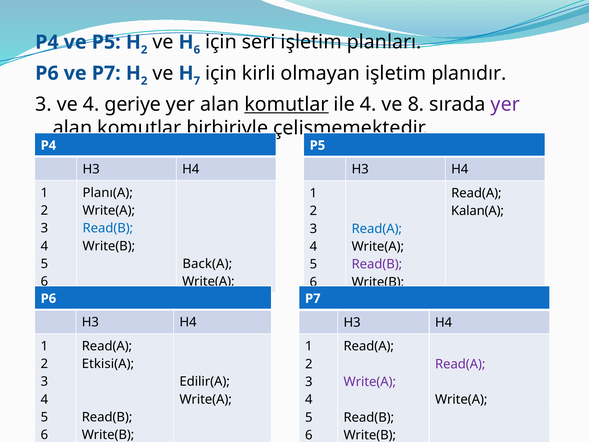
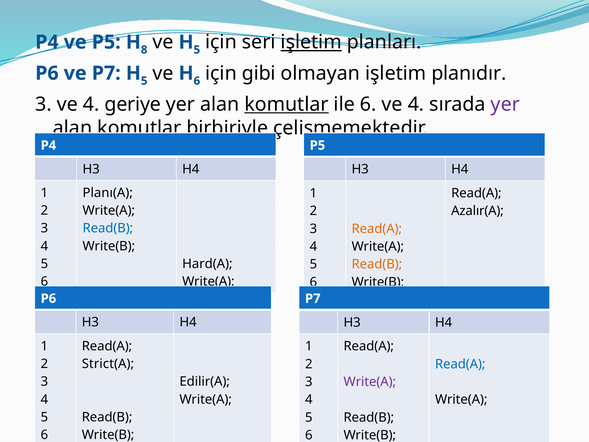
2: 2 -> 8 (144, 50)
6: 6 -> 5 (197, 50)
işletim underline: none -> present (311, 42)
2: 2 -> 5 (144, 81)
7: 7 -> 6 (197, 81)
kirli: kirli -> gibi (259, 73)
ile 4: 4 -> 6 (368, 104)
8: 8 -> 4 (416, 104)
Kalan(A: Kalan(A -> Azalır(A (477, 211)
Read(A colour: blue -> orange (377, 229)
Back(A: Back(A -> Hard(A (207, 264)
Read(B colour: purple -> orange (377, 264)
Etkisi(A: Etkisi(A -> Strict(A (108, 364)
Read(A colour: purple -> blue (460, 364)
